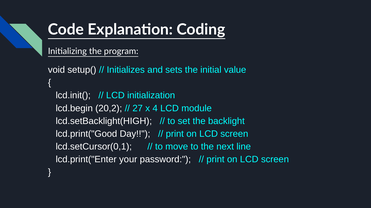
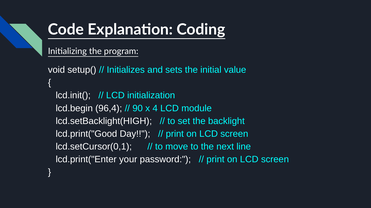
20,2: 20,2 -> 96,4 (109, 109)
27: 27 -> 90 (138, 109)
